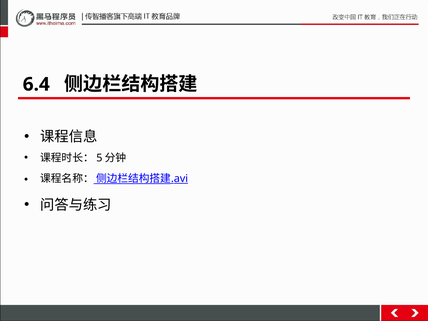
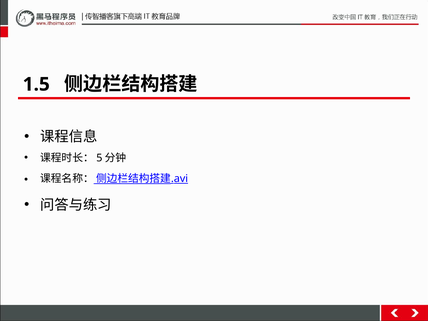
6.4: 6.4 -> 1.5 (36, 84)
